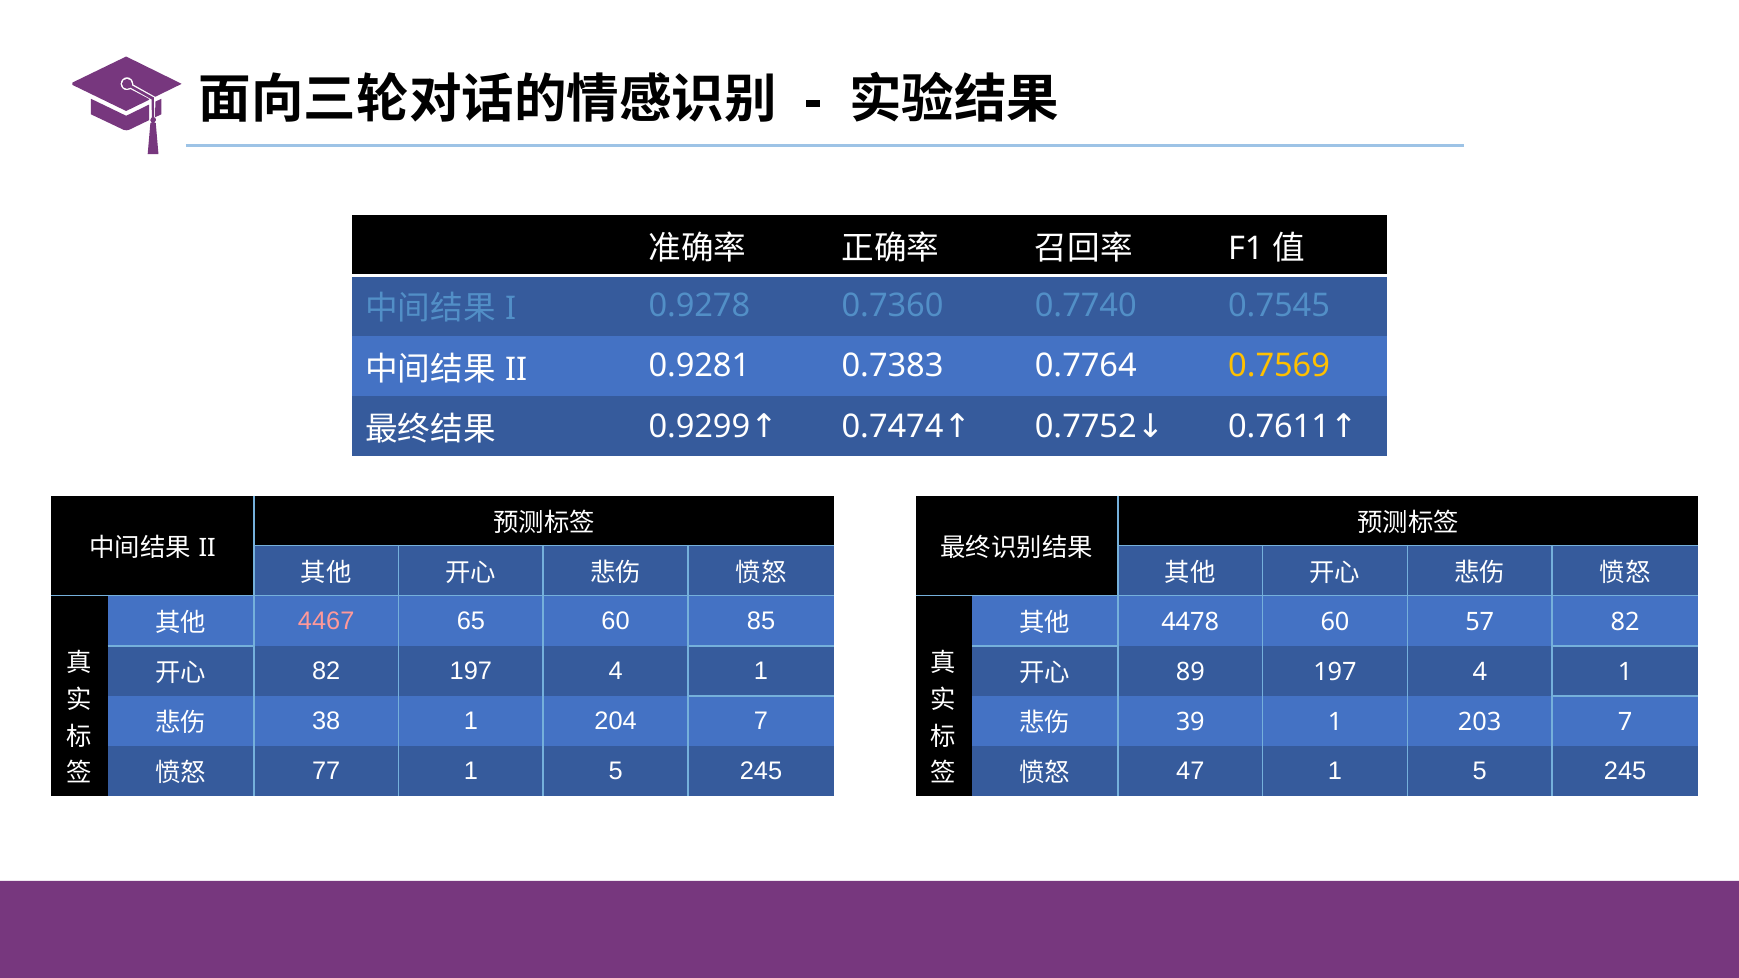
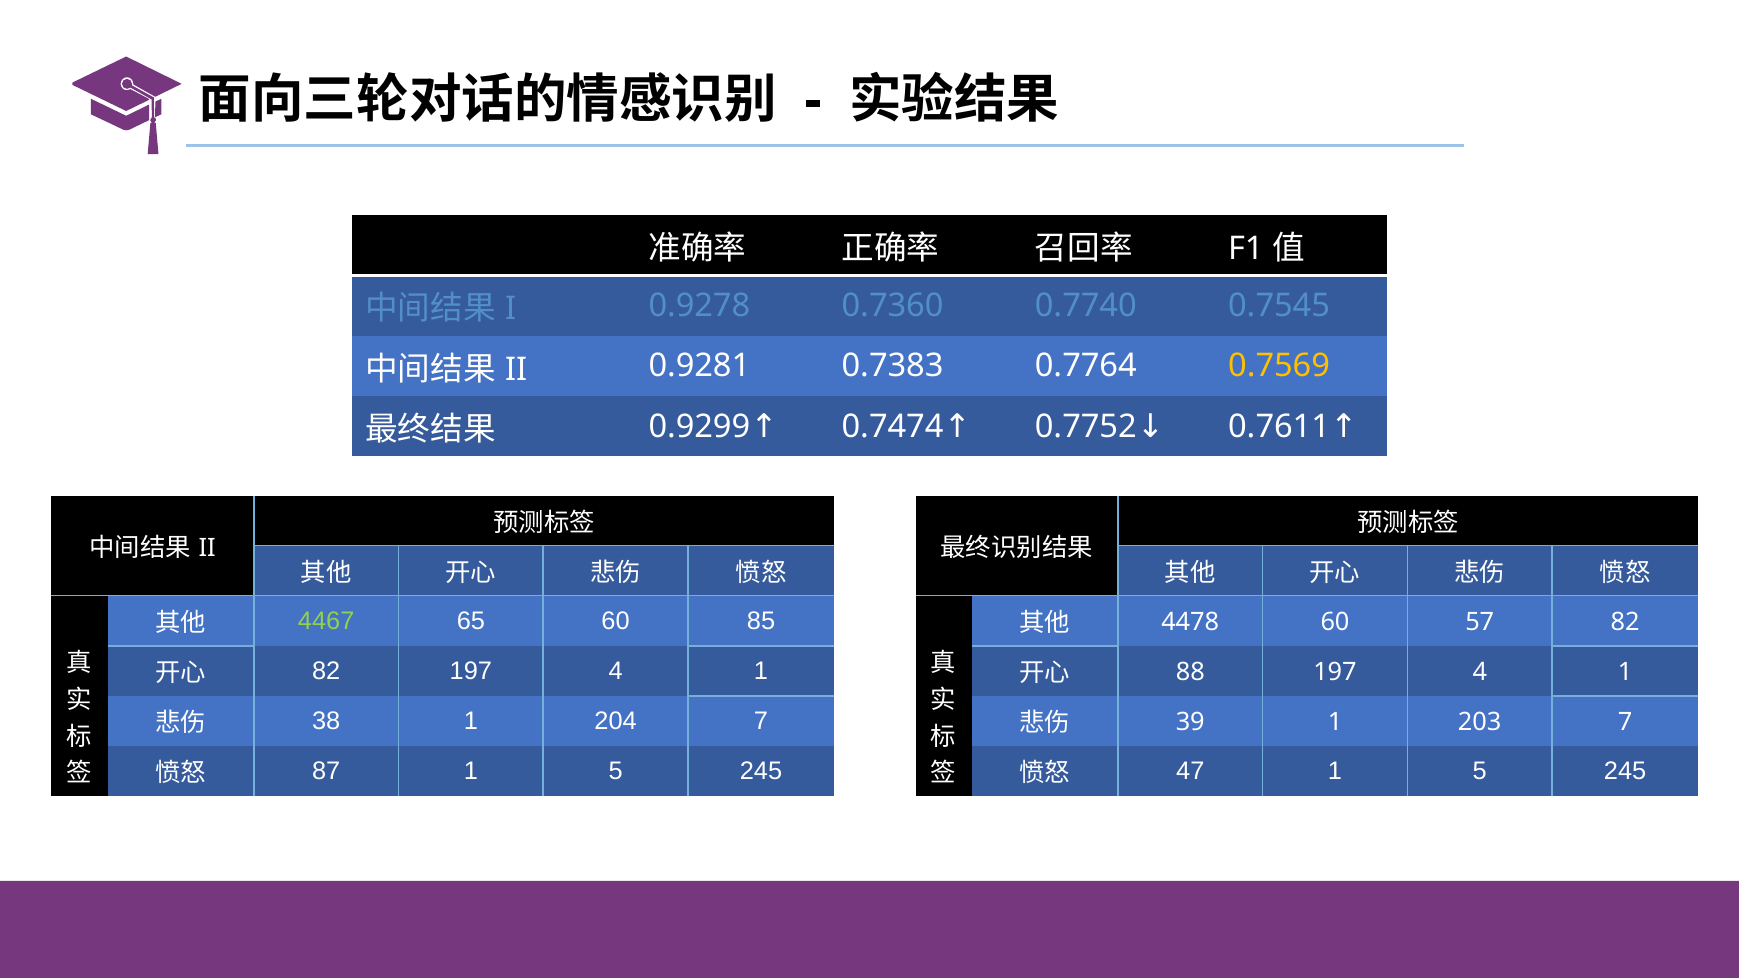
4467 colour: pink -> light green (326, 621)
89: 89 -> 88 (1190, 672)
77: 77 -> 87 (326, 771)
